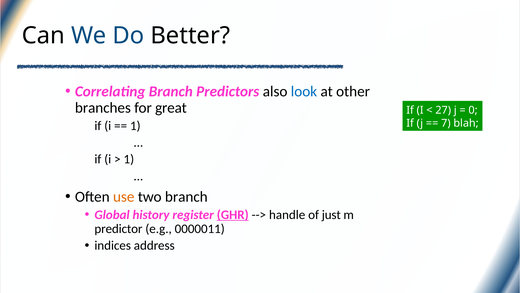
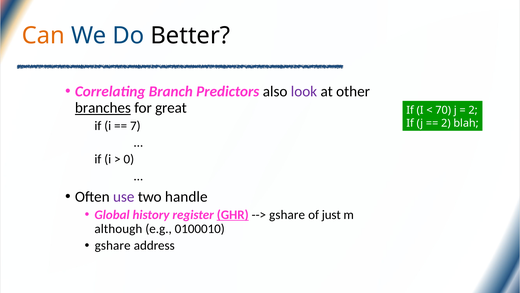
Can colour: black -> orange (43, 36)
look colour: blue -> purple (304, 91)
branches underline: none -> present (103, 108)
27: 27 -> 70 (443, 110)
0: 0 -> 2 (473, 110)
7: 7 -> 2 (446, 123)
1: 1 -> 7 (135, 126)
1: 1 -> 0 (129, 159)
use colour: orange -> purple (124, 196)
two branch: branch -> handle (186, 196)
handle: handle -> gshare (287, 214)
predictor: predictor -> although (118, 228)
0000011: 0000011 -> 0100010 (200, 228)
indices: indices -> gshare (113, 245)
